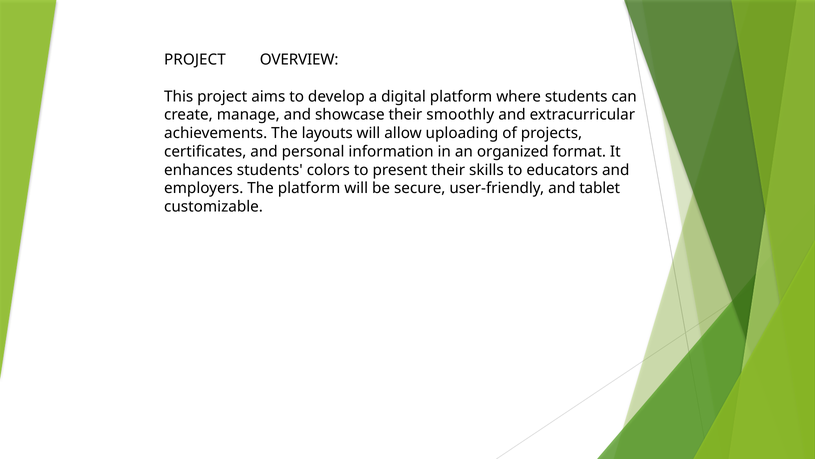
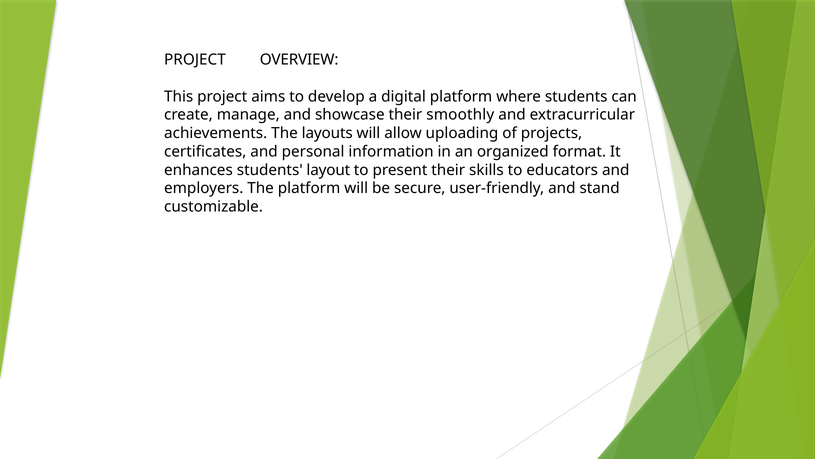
colors: colors -> layout (328, 170)
tablet: tablet -> stand (600, 188)
